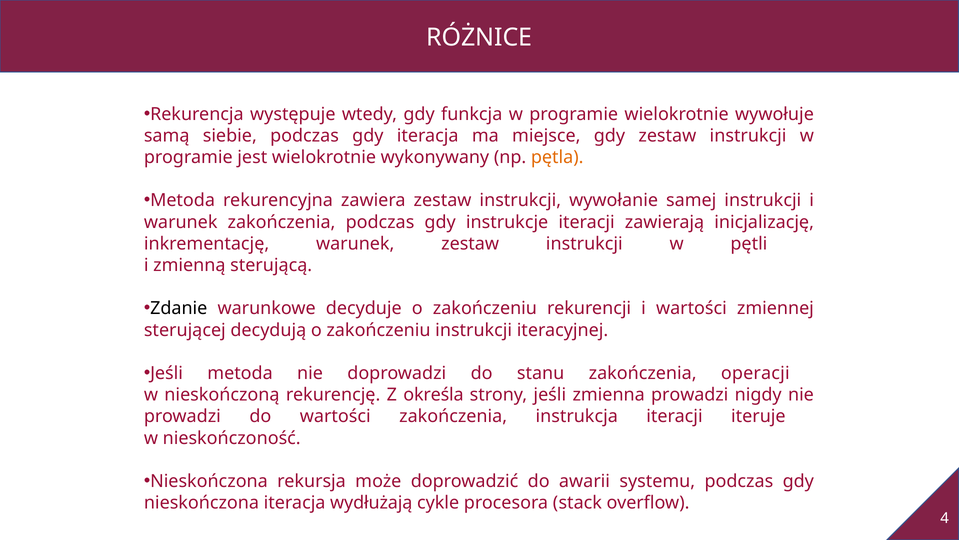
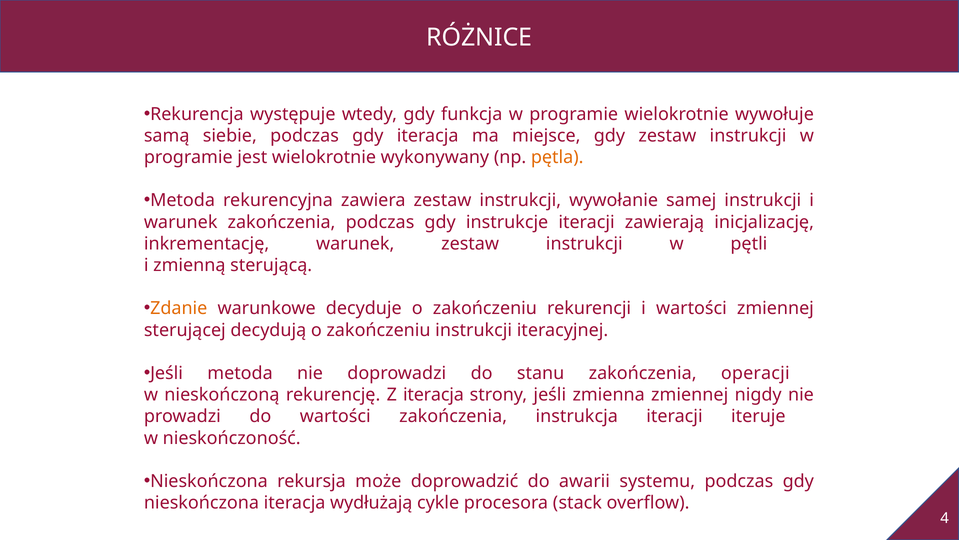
Zdanie colour: black -> orange (179, 308)
Z określa: określa -> iteracja (433, 394)
zmienna prowadzi: prowadzi -> zmiennej (690, 394)
